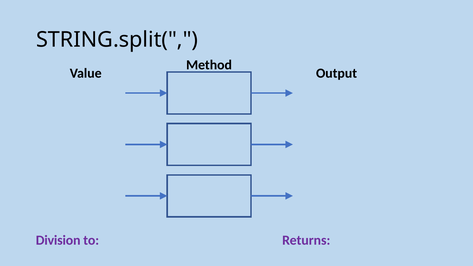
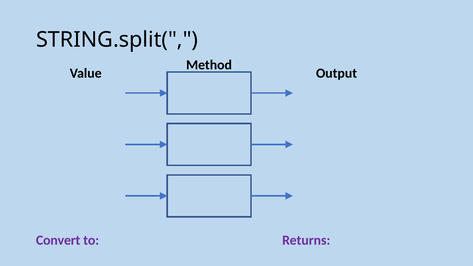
Division: Division -> Convert (58, 240)
